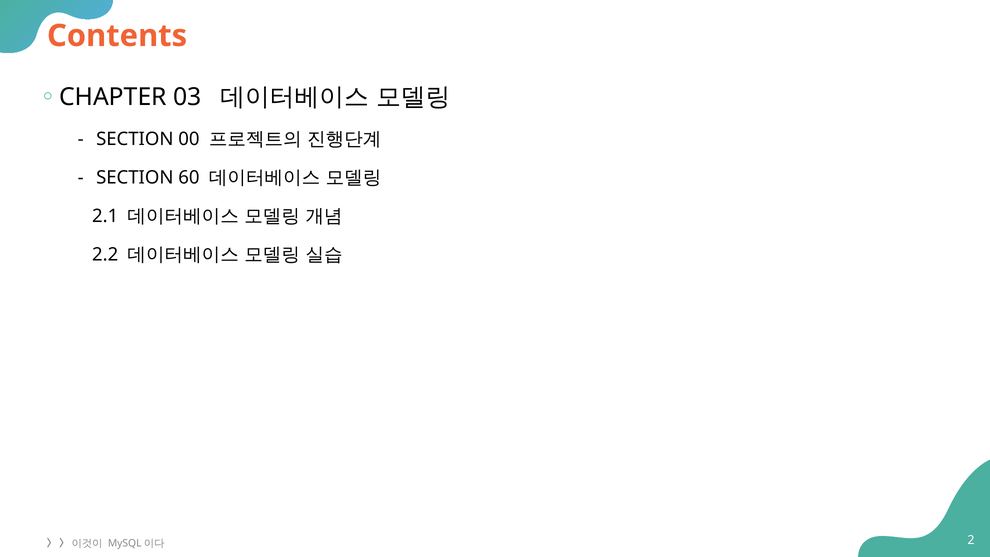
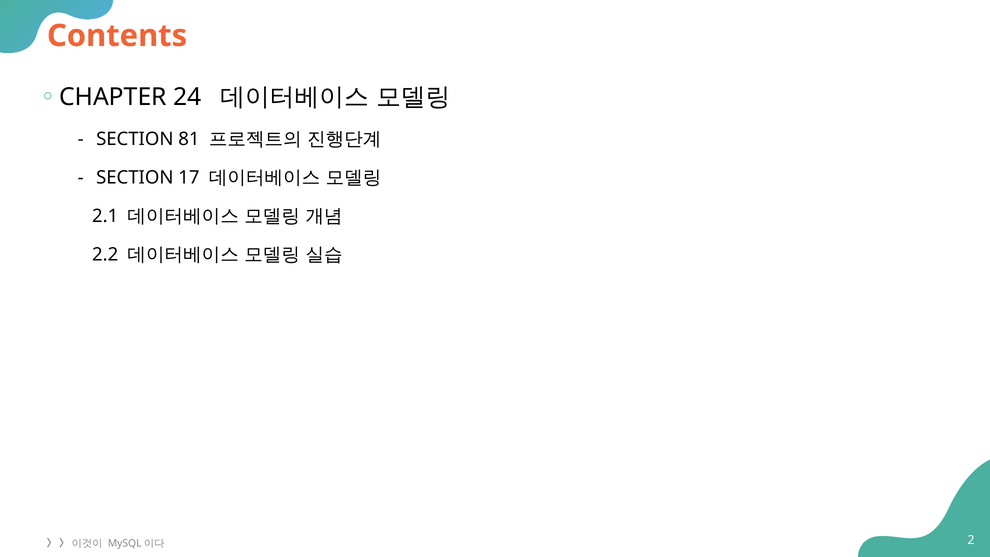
03: 03 -> 24 (187, 97)
00: 00 -> 81 (189, 139)
60: 60 -> 17 (189, 178)
